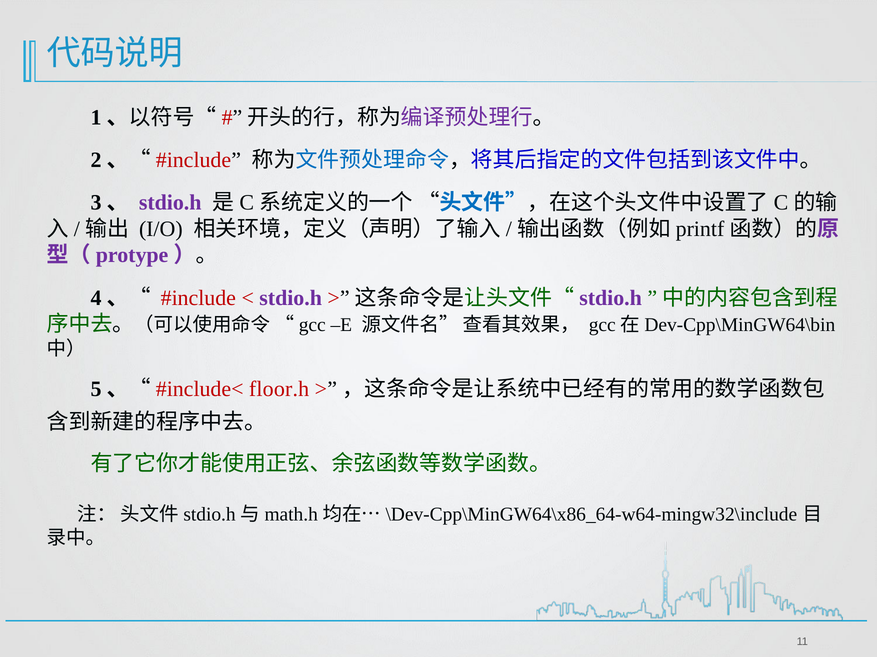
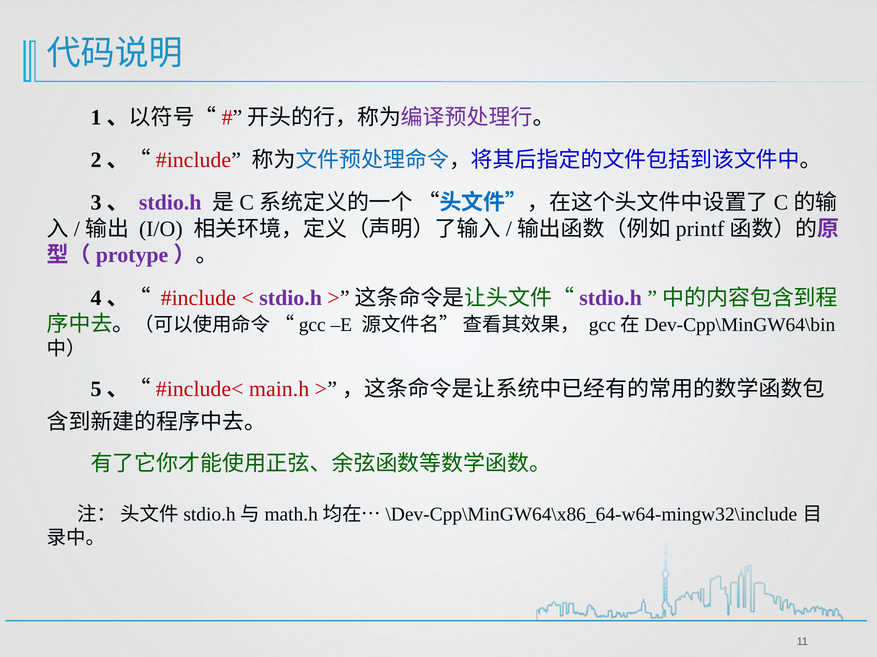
floor.h: floor.h -> main.h (279, 390)
